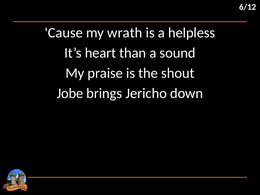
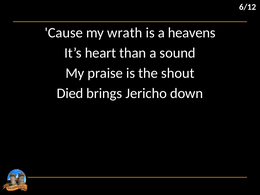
helpless: helpless -> heavens (192, 33)
Jobe: Jobe -> Died (70, 93)
